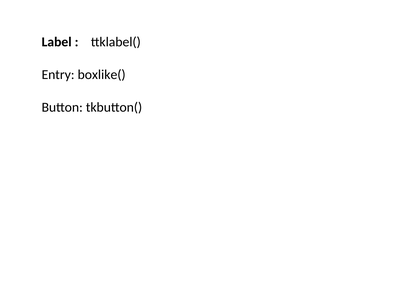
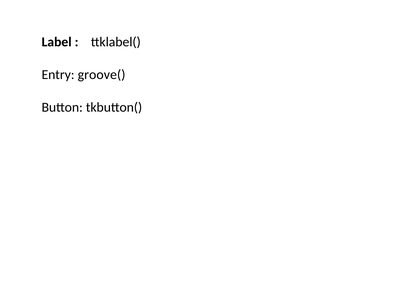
boxlike(: boxlike( -> groove( (102, 75)
